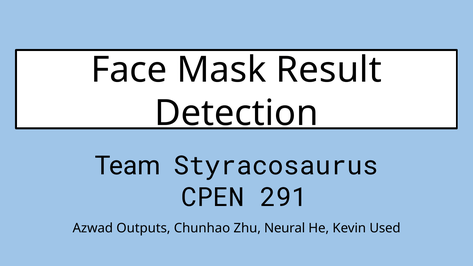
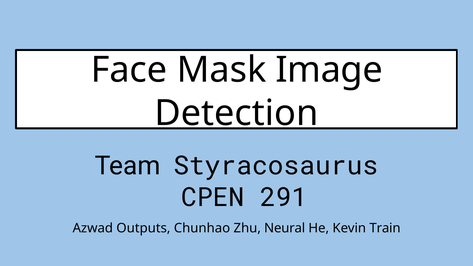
Result: Result -> Image (329, 70)
Used: Used -> Train (385, 228)
